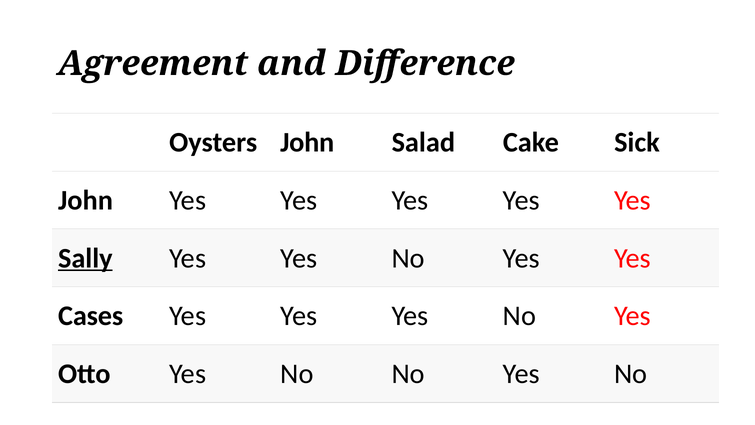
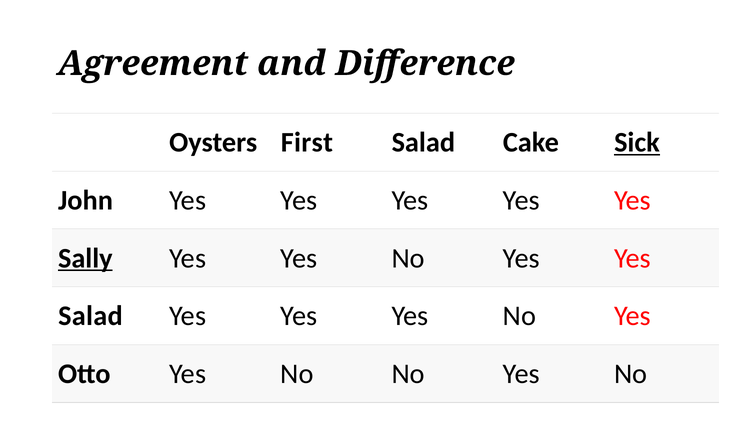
Oysters John: John -> First (307, 142)
Sick underline: none -> present (637, 142)
Cases: Cases -> Salad (90, 316)
